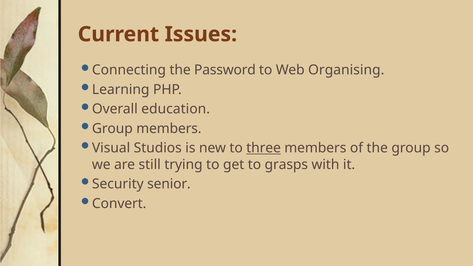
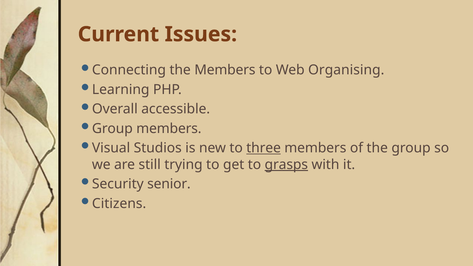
the Password: Password -> Members (225, 70)
education: education -> accessible (176, 109)
grasps underline: none -> present (286, 165)
Convert: Convert -> Citizens (119, 204)
